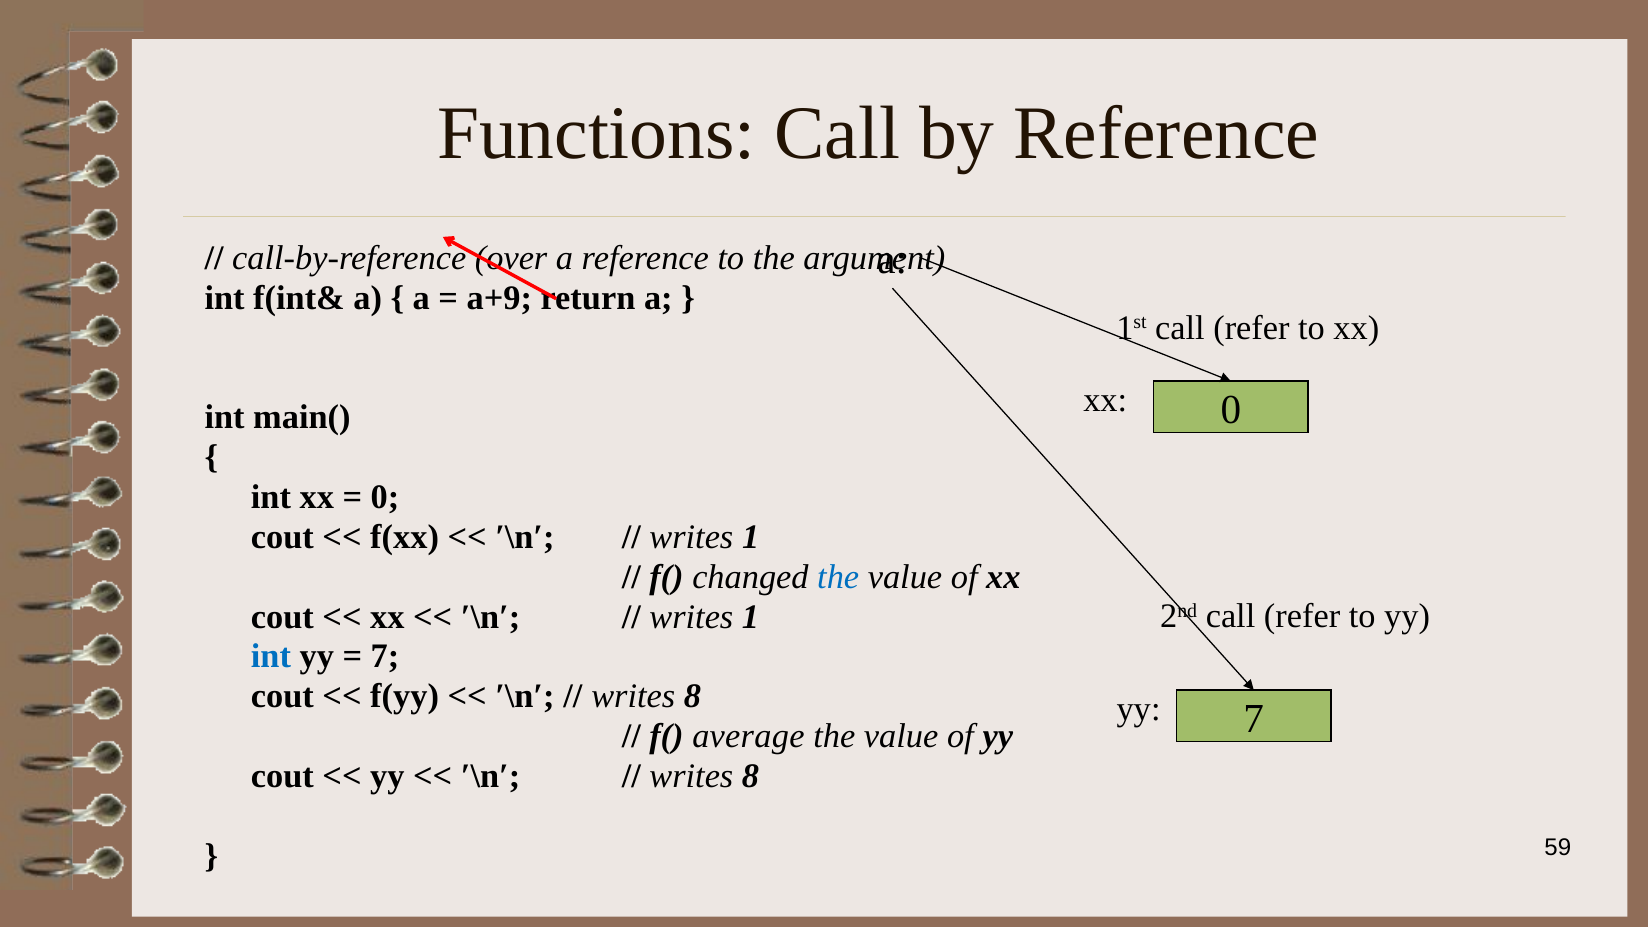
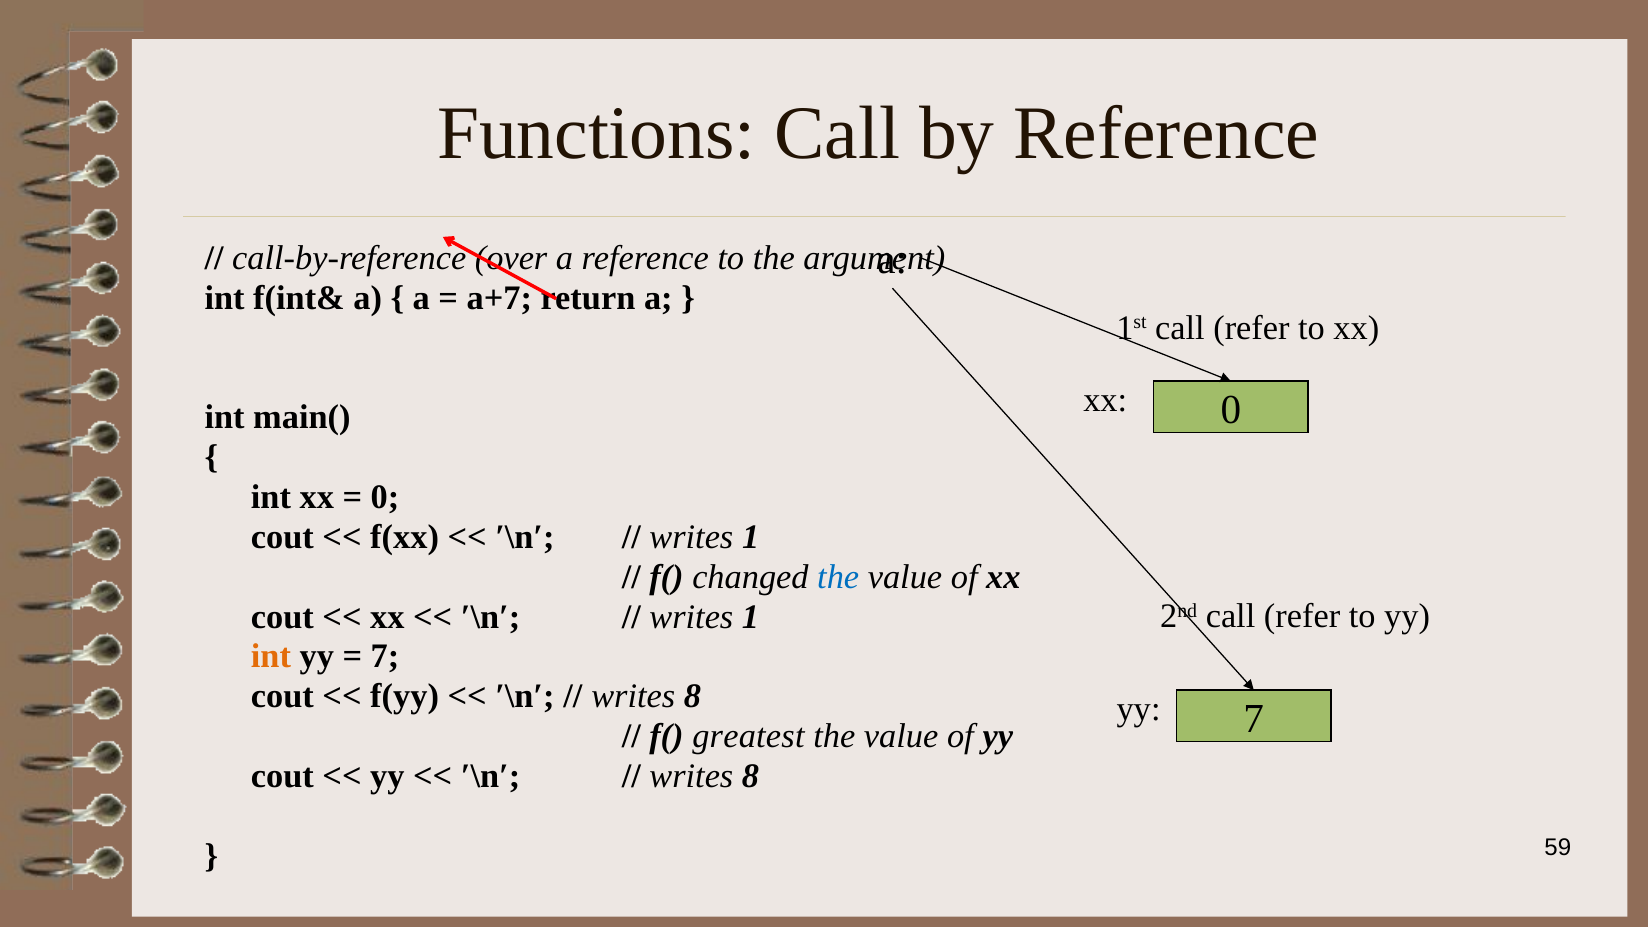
a+9: a+9 -> a+7 (499, 298)
int colour: blue -> orange (271, 657)
average: average -> greatest (748, 736)
